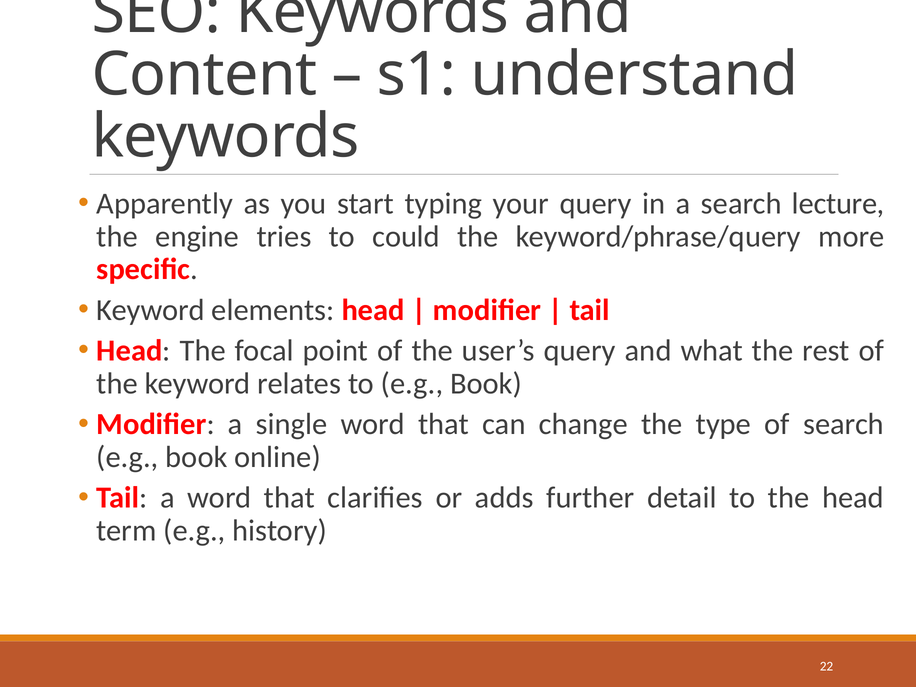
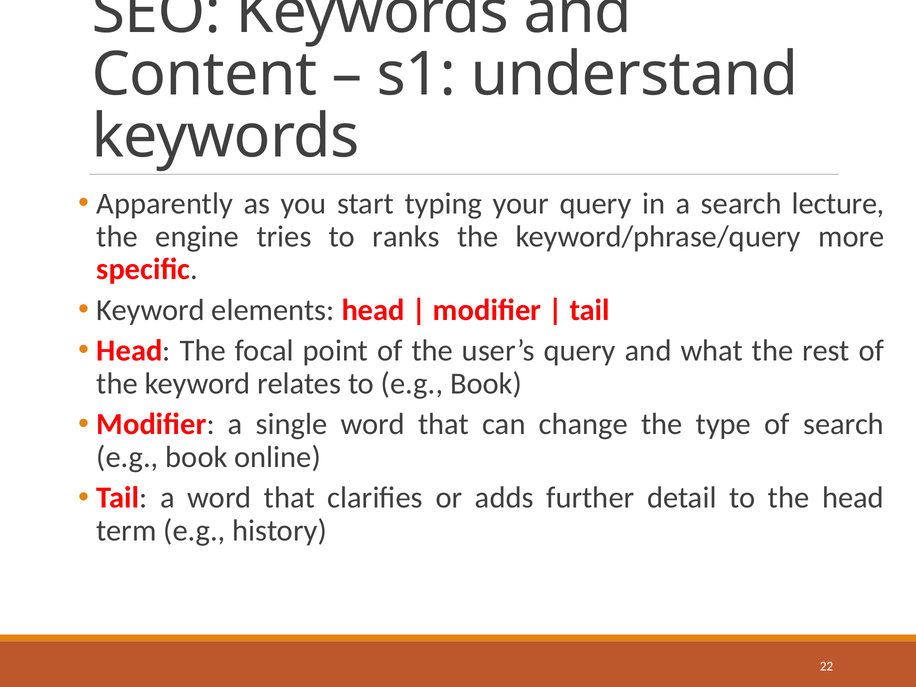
could: could -> ranks (406, 236)
